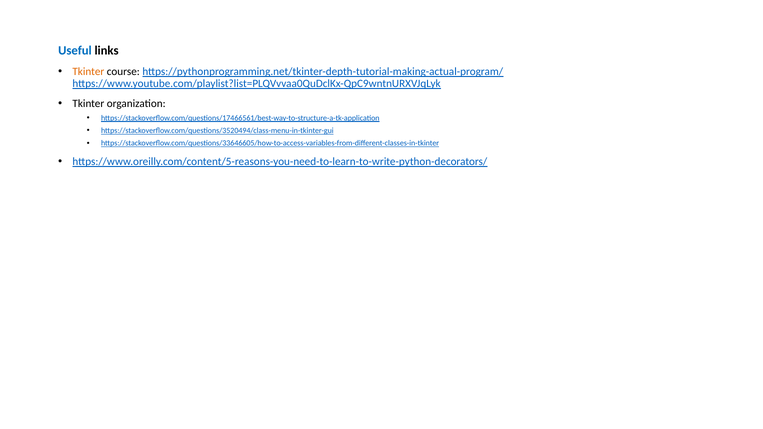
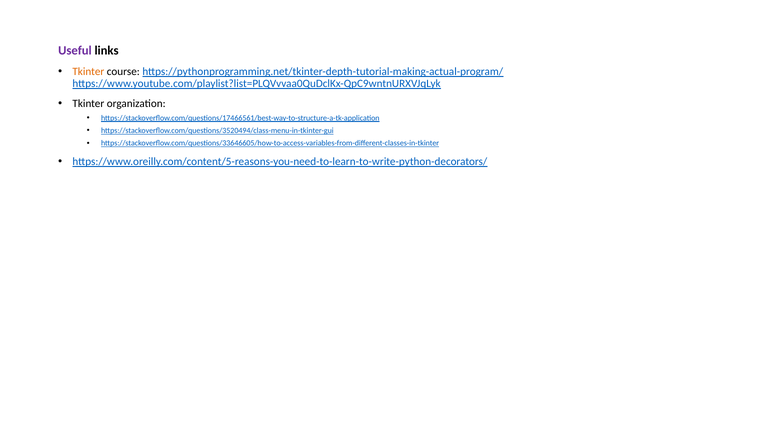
Useful colour: blue -> purple (75, 51)
